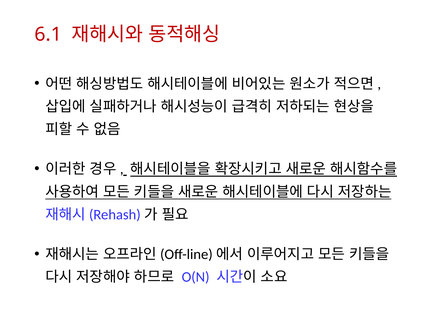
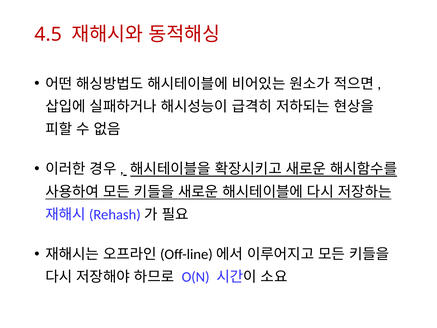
6.1: 6.1 -> 4.5 (48, 34)
